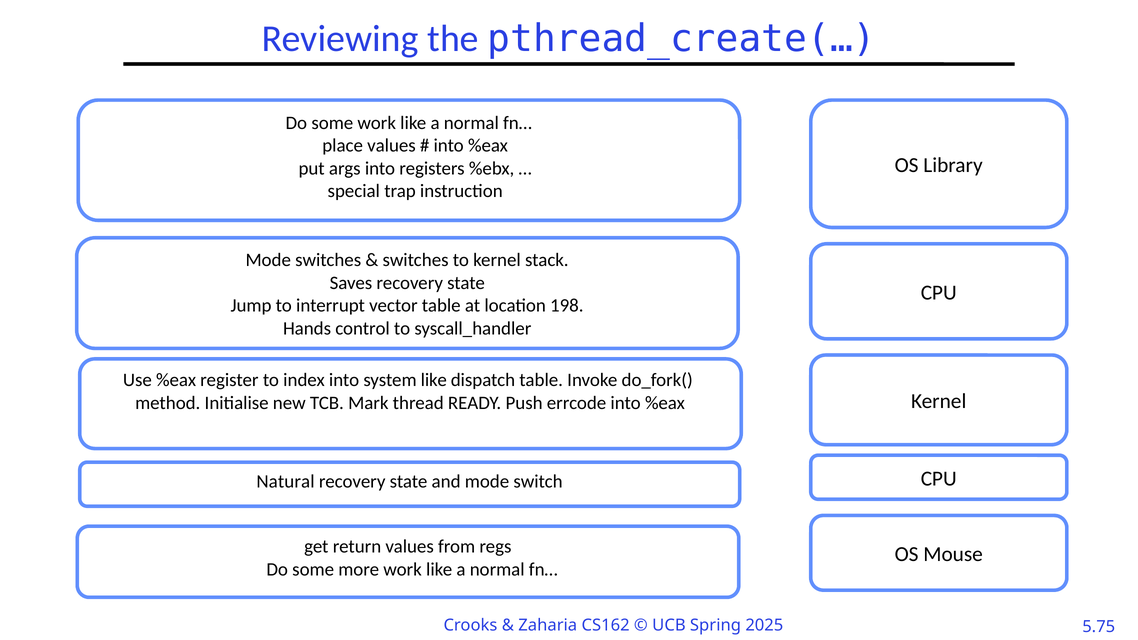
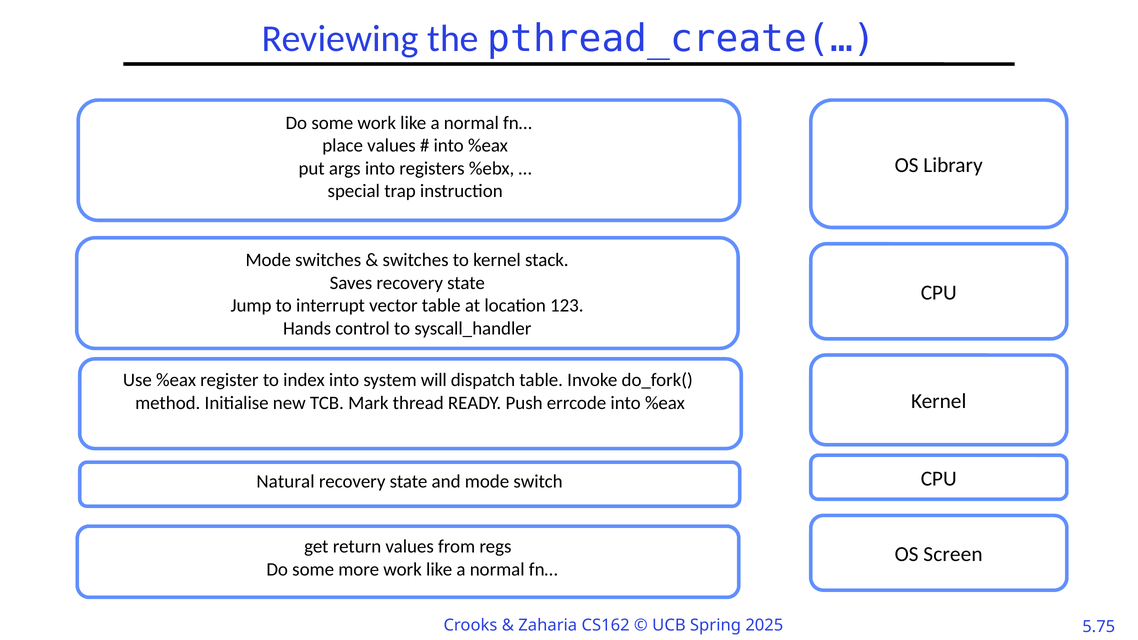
198: 198 -> 123 (567, 306)
system like: like -> will (434, 380)
Mouse: Mouse -> Screen (953, 554)
